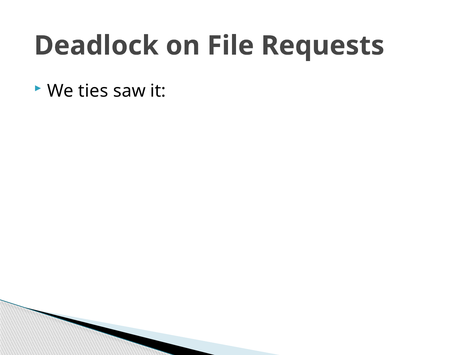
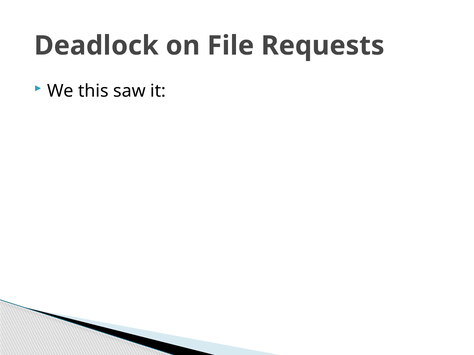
ties: ties -> this (93, 91)
